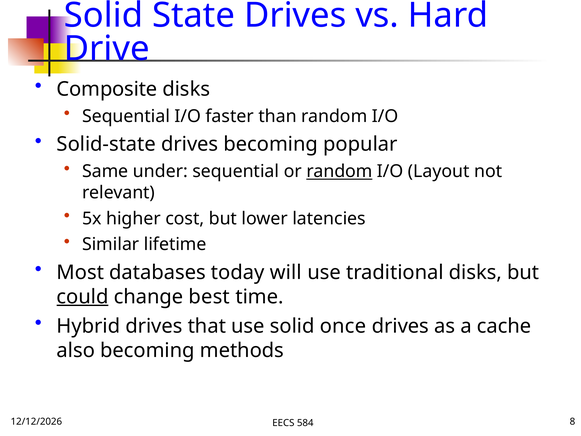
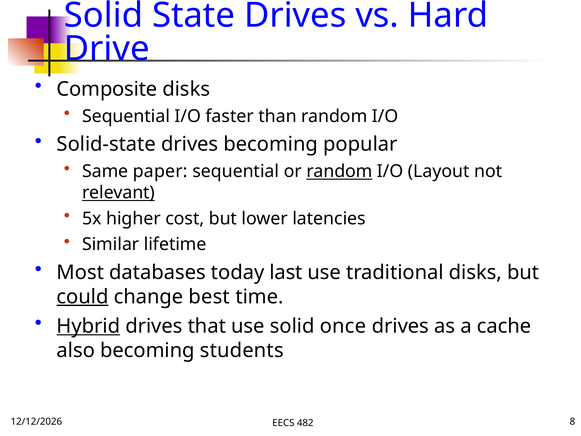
under: under -> paper (160, 171)
relevant underline: none -> present (118, 193)
will: will -> last (286, 272)
Hybrid underline: none -> present (88, 326)
methods: methods -> students (242, 350)
584: 584 -> 482 (305, 423)
